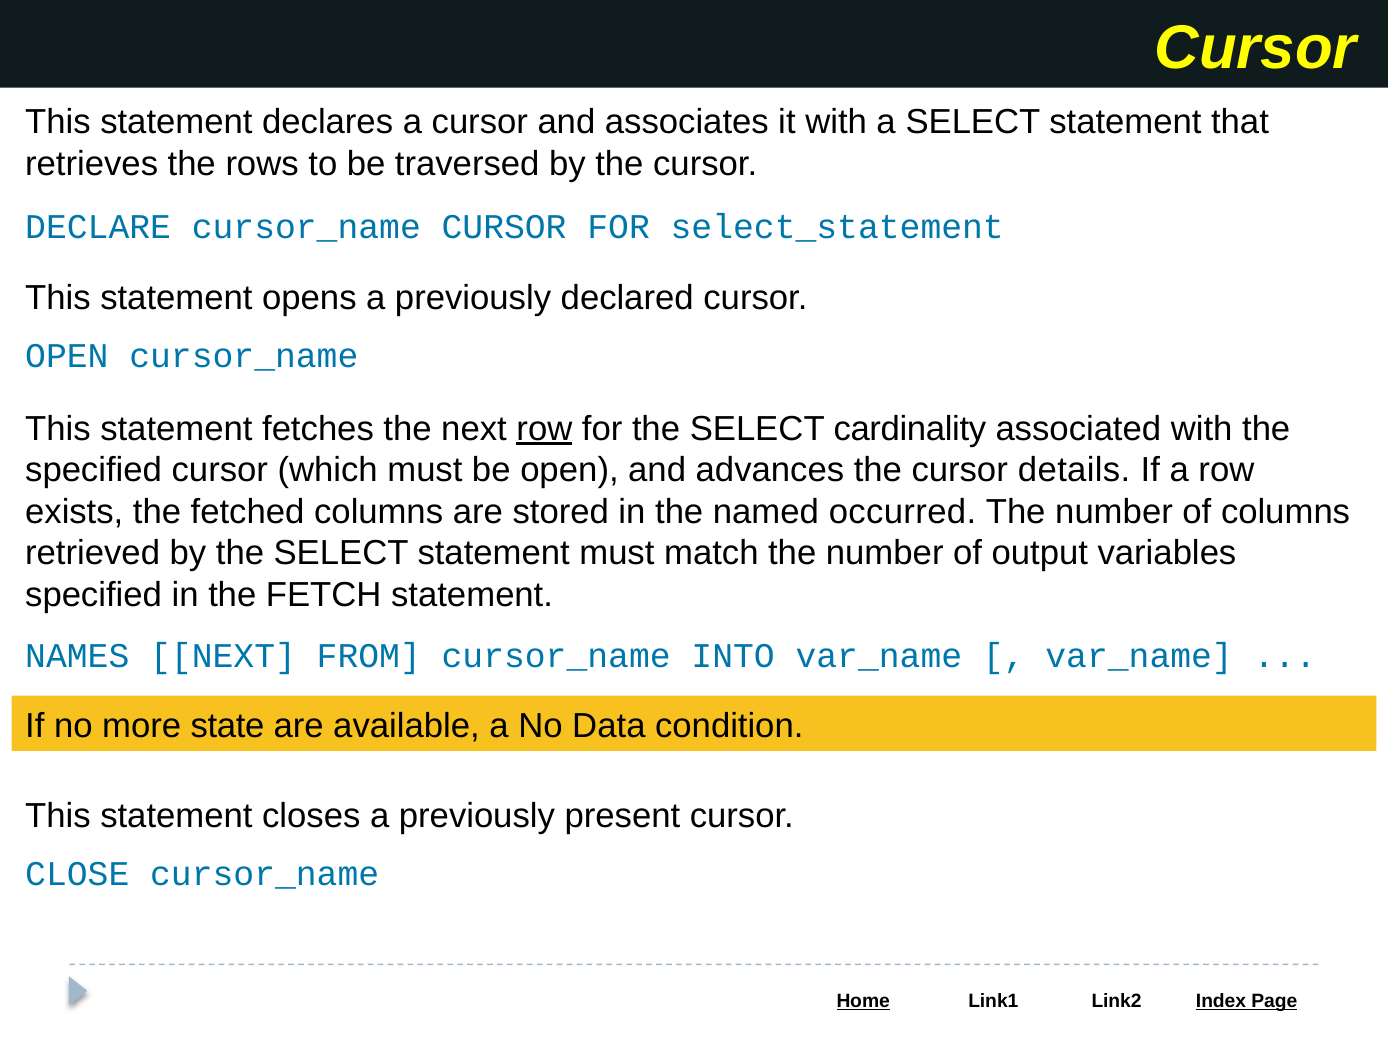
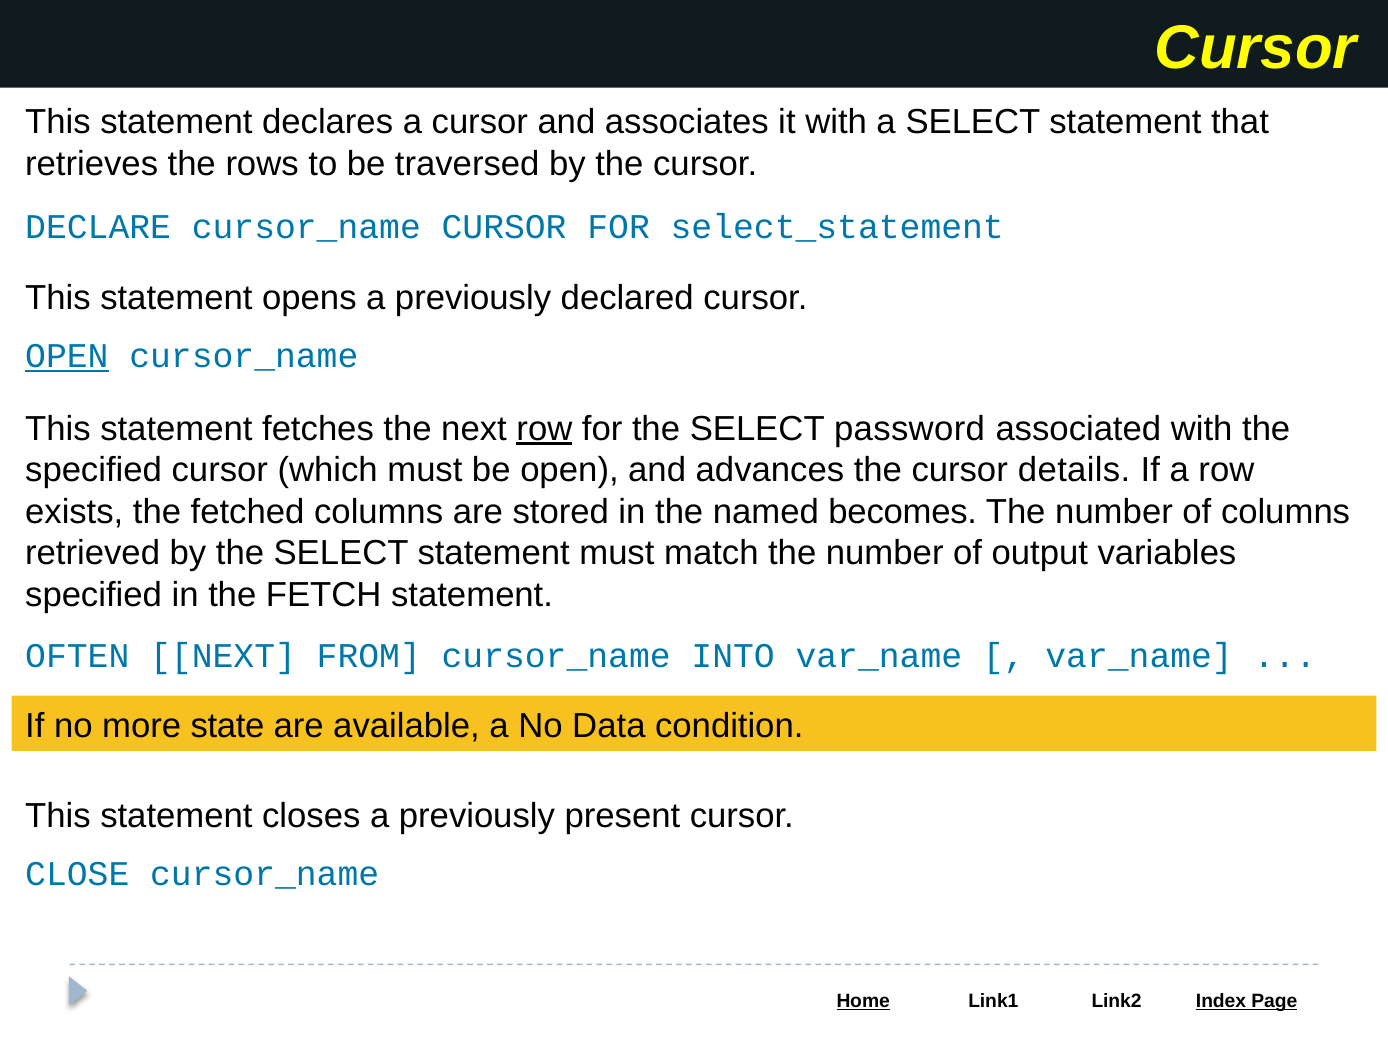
OPEN underline: none -> present (67, 356)
cardinality: cardinality -> password (910, 429)
occurred: occurred -> becomes (903, 512)
NAMES: NAMES -> OFTEN (77, 656)
